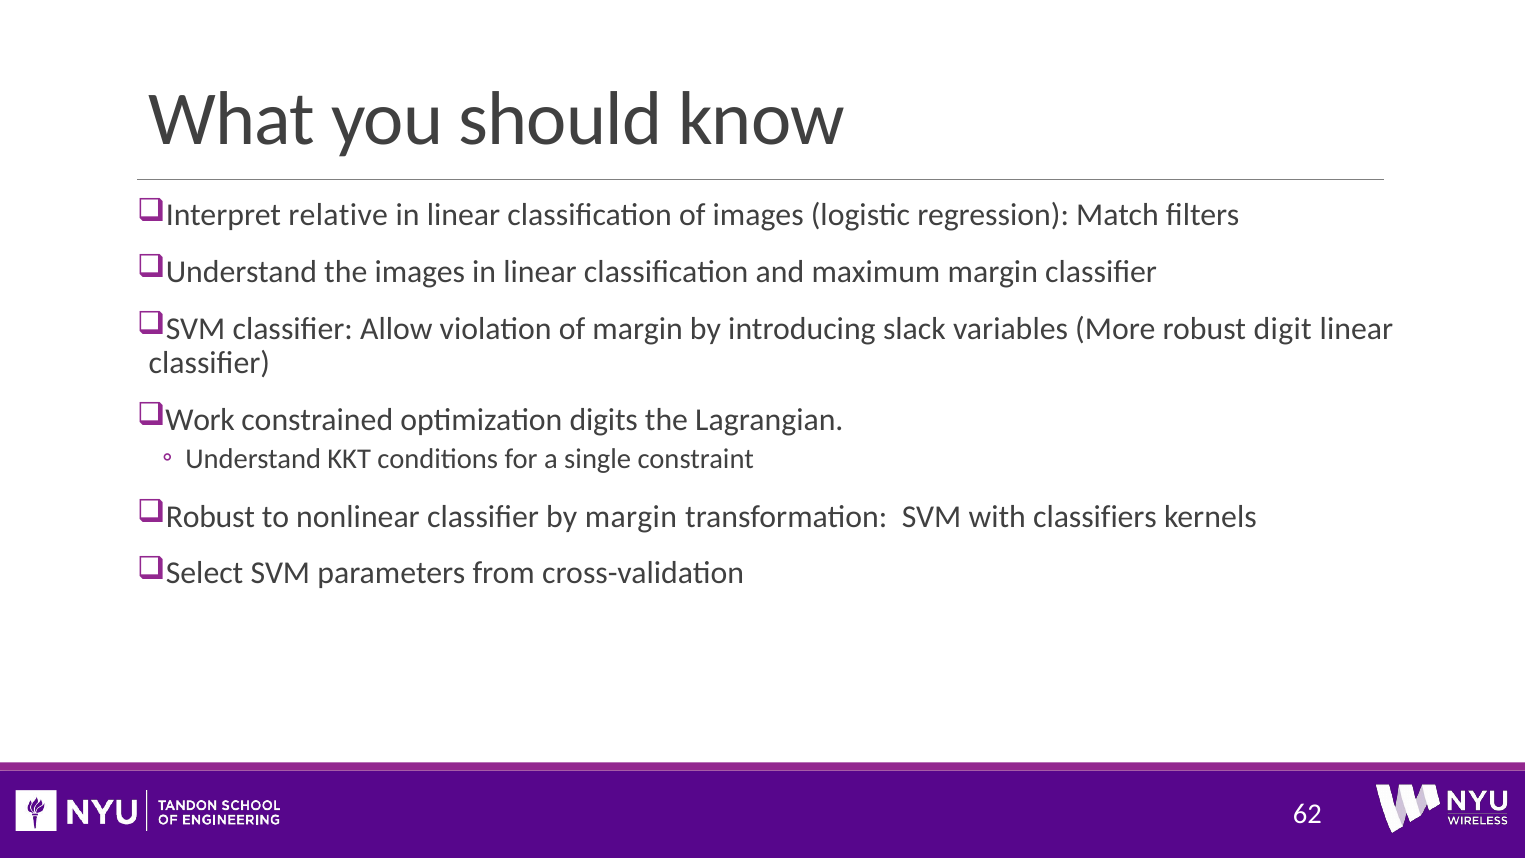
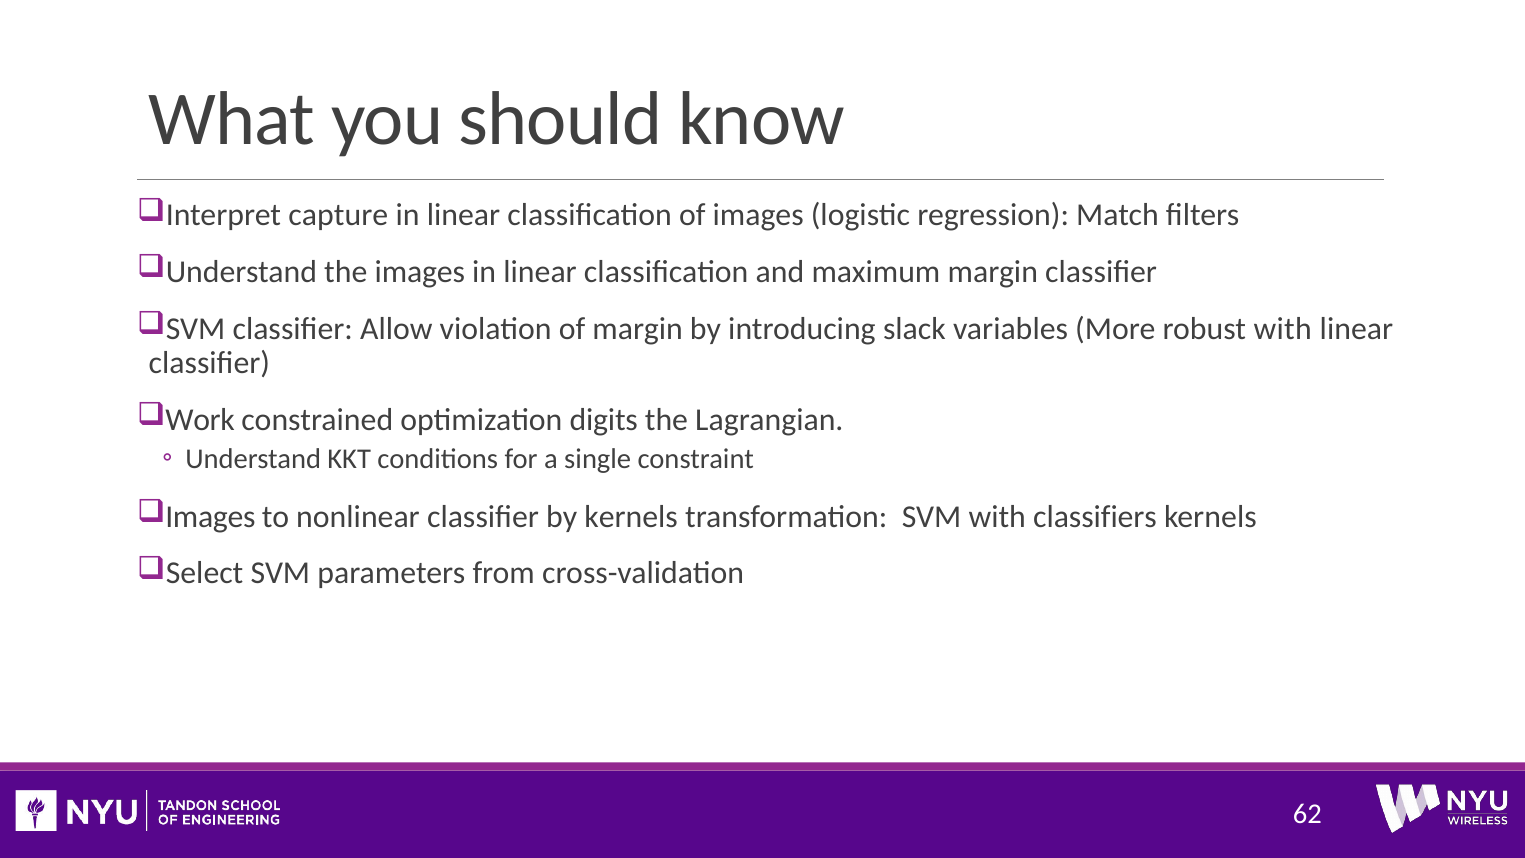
relative: relative -> capture (338, 215)
robust digit: digit -> with (1283, 328)
Robust: Robust -> Images (210, 516)
by margin: margin -> kernels (631, 516)
